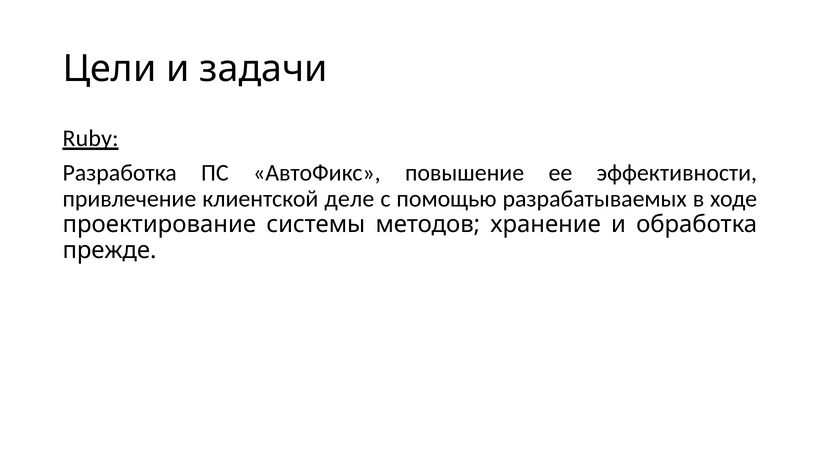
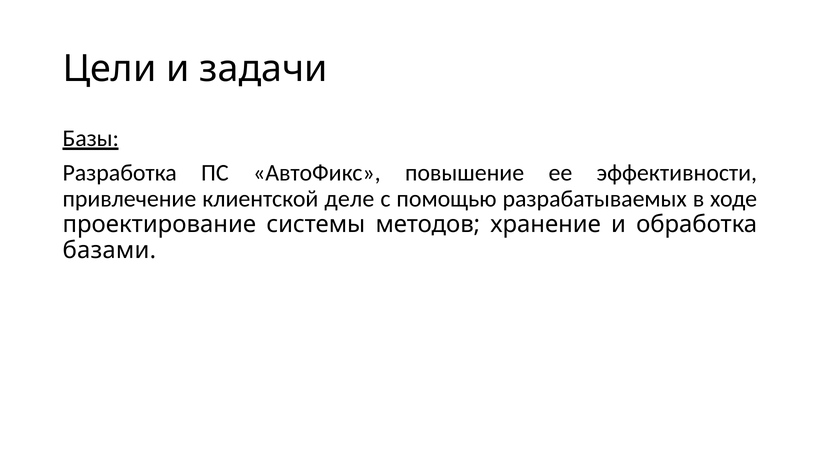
Ruby: Ruby -> Базы (91, 139)
прежде: прежде -> базами (109, 251)
